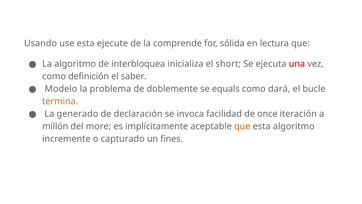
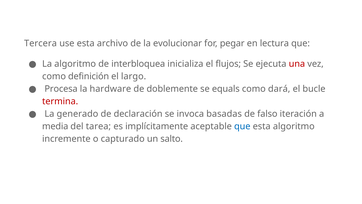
Usando: Usando -> Tercera (41, 43)
ejecute: ejecute -> archivo (112, 43)
comprende: comprende -> evolucionar (178, 43)
sólida: sólida -> pegar (232, 43)
short: short -> flujos (228, 64)
saber: saber -> largo (134, 76)
Modelo: Modelo -> Procesa (61, 89)
problema: problema -> hardware (110, 89)
termina colour: orange -> red (60, 101)
facilidad: facilidad -> basadas (224, 114)
once: once -> falso (267, 114)
millón: millón -> media (55, 126)
more: more -> tarea (98, 126)
que colour: orange -> blue (242, 126)
fines: fines -> salto (172, 139)
